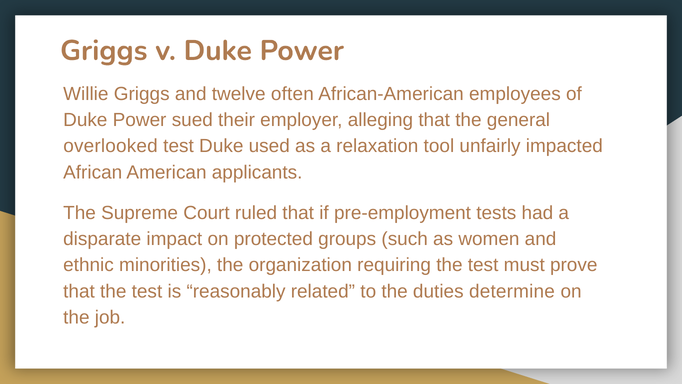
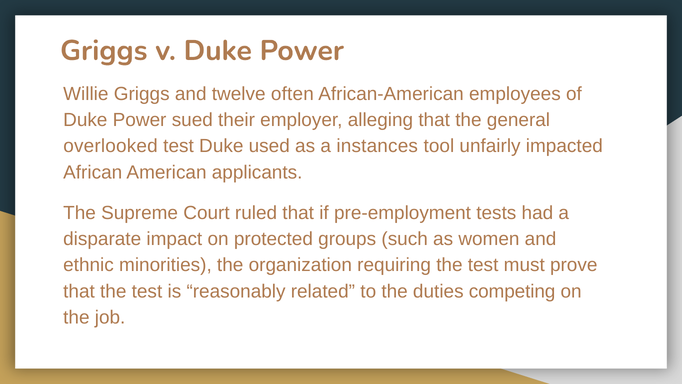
relaxation: relaxation -> instances (377, 146)
determine: determine -> competing (512, 291)
